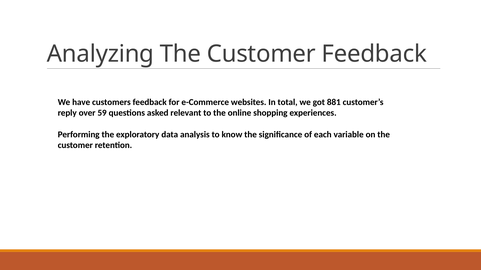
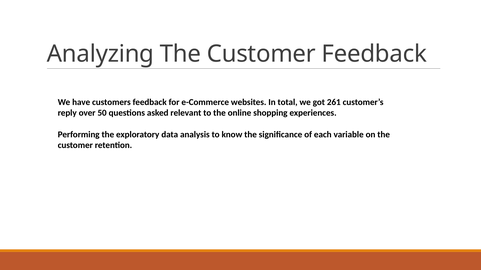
881: 881 -> 261 (334, 102)
59: 59 -> 50 (102, 113)
